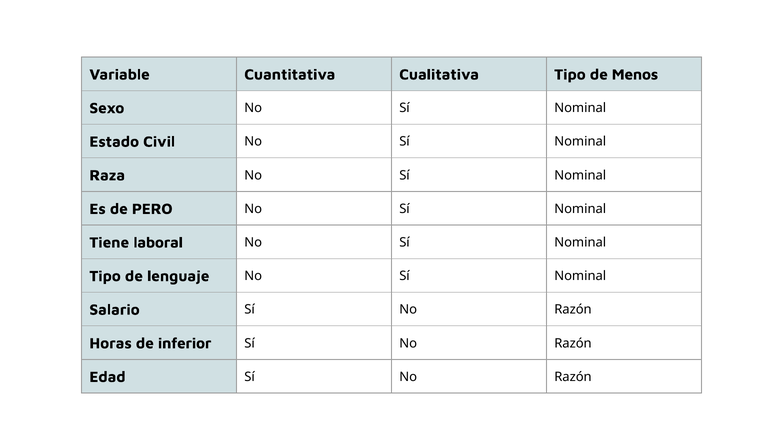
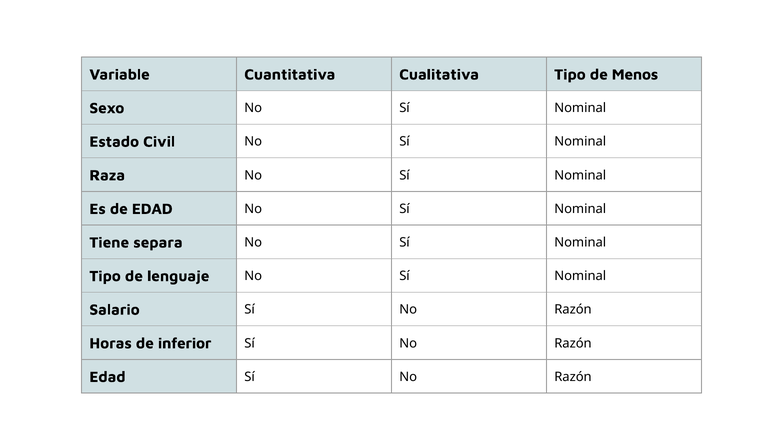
de PERO: PERO -> EDAD (152, 209)
laboral: laboral -> separa (158, 243)
